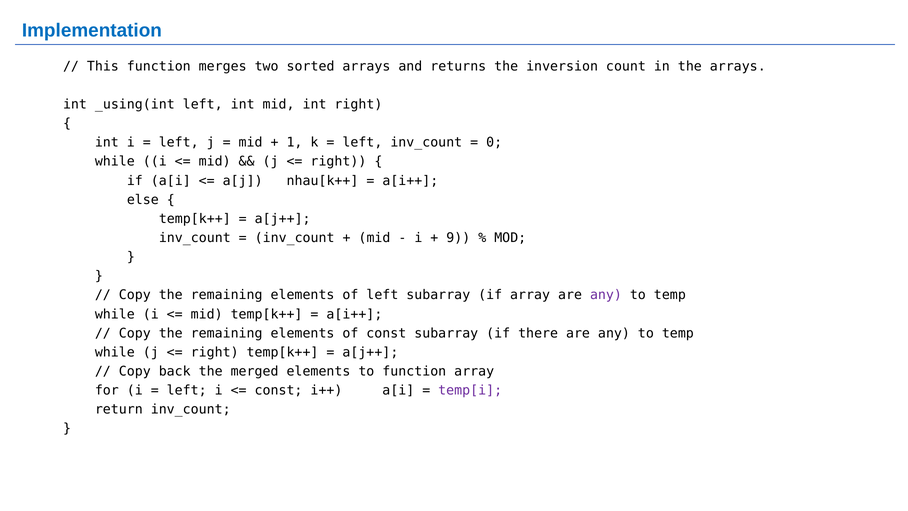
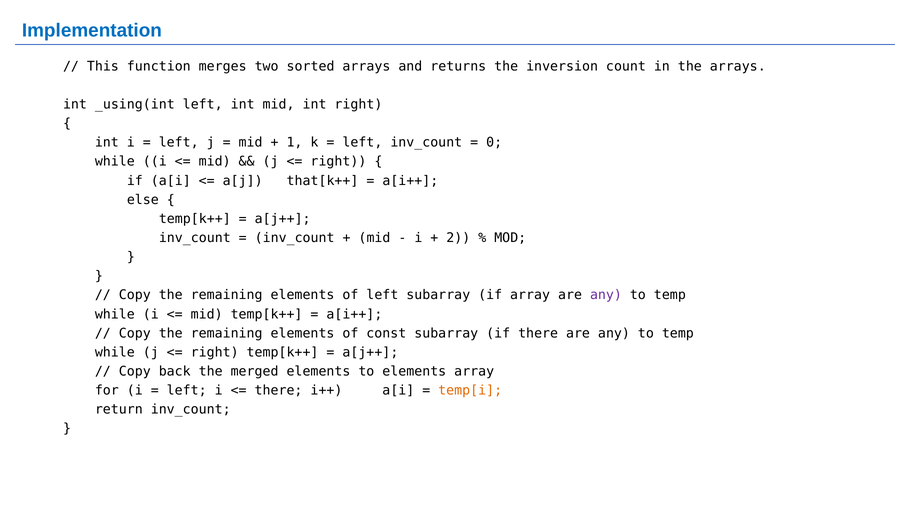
nhau[k++: nhau[k++ -> that[k++ (323, 181)
9: 9 -> 2 (458, 238)
to function: function -> elements (414, 371)
const: const -> there (279, 390)
temp[i colour: purple -> orange (470, 390)
